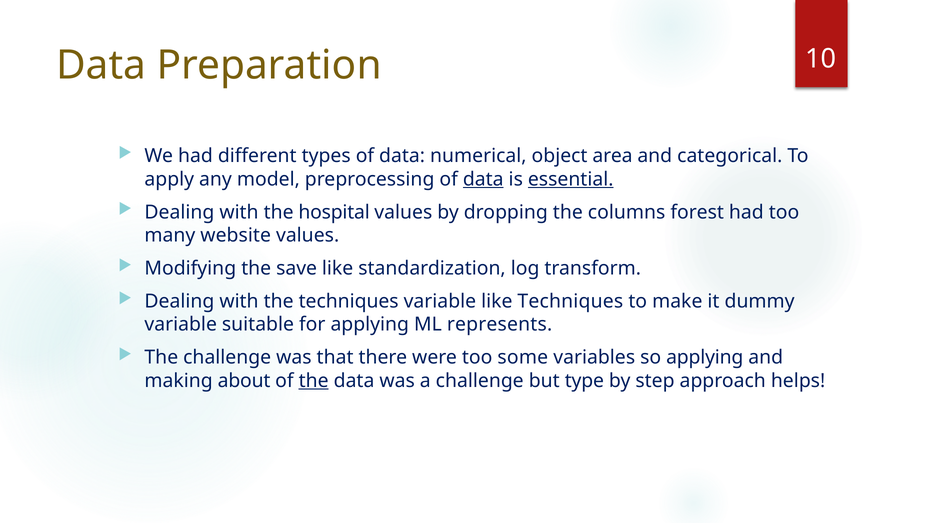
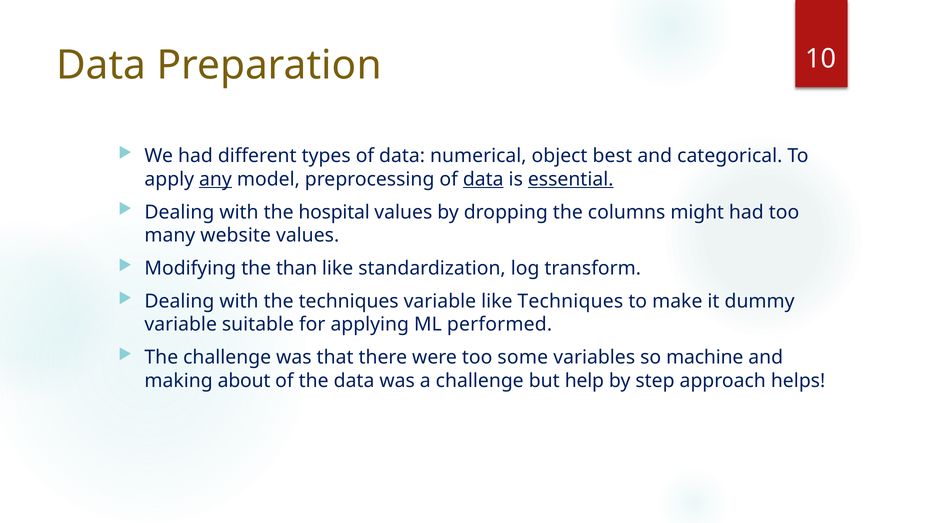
area: area -> best (612, 156)
any underline: none -> present (215, 179)
forest: forest -> might (697, 212)
save: save -> than (297, 268)
represents: represents -> performed (500, 324)
so applying: applying -> machine (705, 357)
the underline: present -> none (314, 381)
type: type -> help (584, 381)
